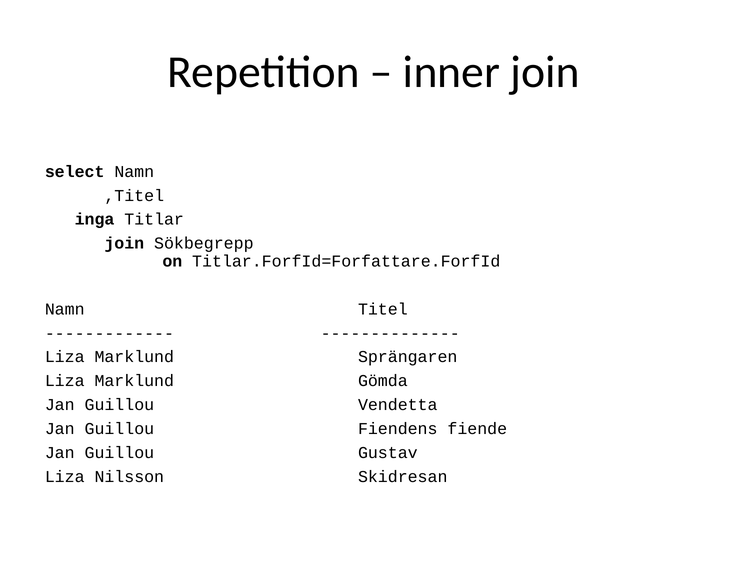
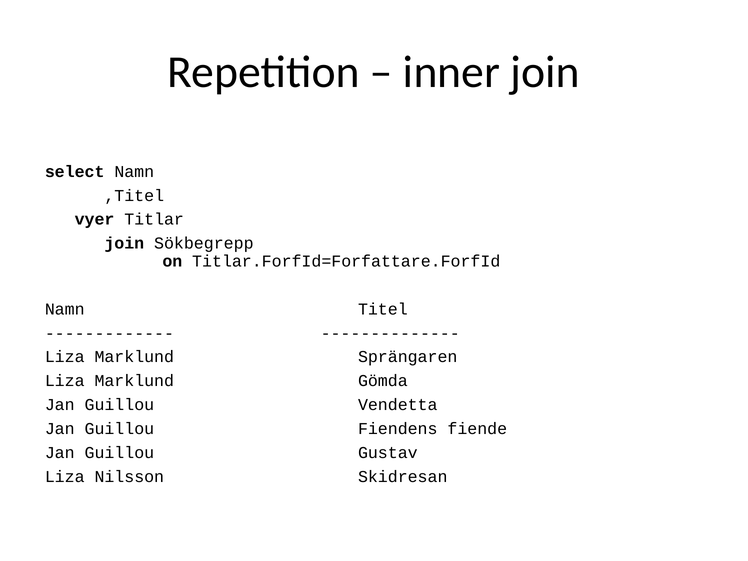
inga: inga -> vyer (95, 220)
